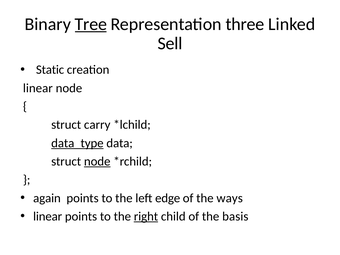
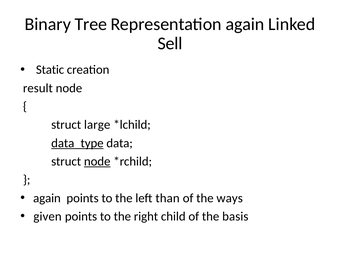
Tree underline: present -> none (91, 24)
Representation three: three -> again (245, 24)
linear: linear -> result (38, 88)
carry: carry -> large (97, 125)
edge: edge -> than (168, 198)
linear: linear -> given (48, 216)
right underline: present -> none (146, 216)
